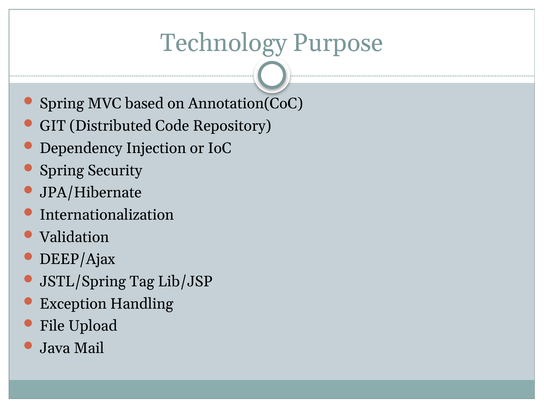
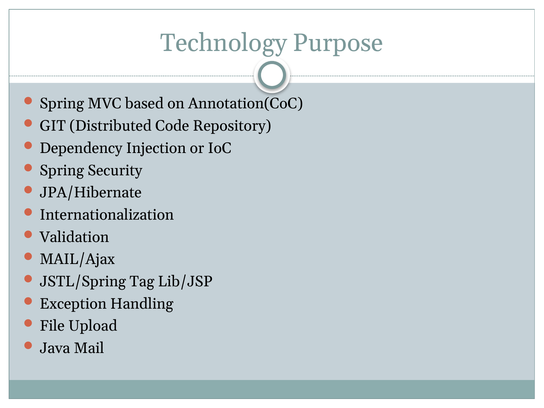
DEEP/Ajax: DEEP/Ajax -> MAIL/Ajax (77, 259)
